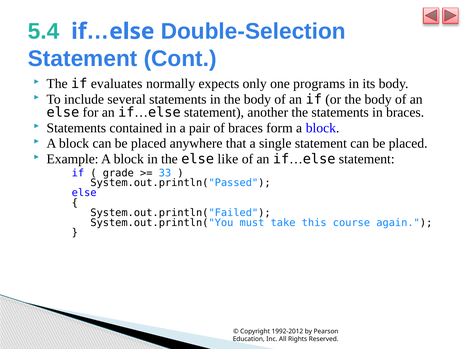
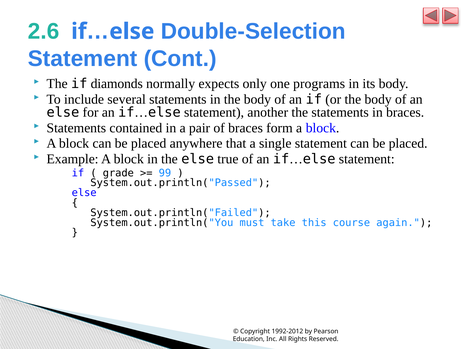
5.4: 5.4 -> 2.6 (44, 31)
evaluates: evaluates -> diamonds (117, 84)
like: like -> true (228, 159)
33: 33 -> 99 (165, 173)
